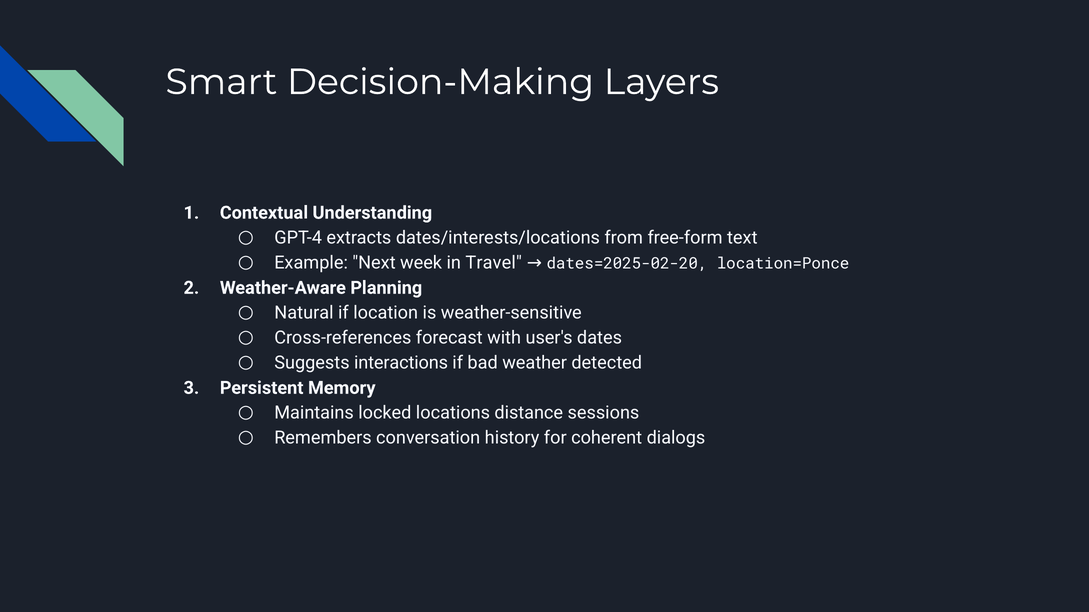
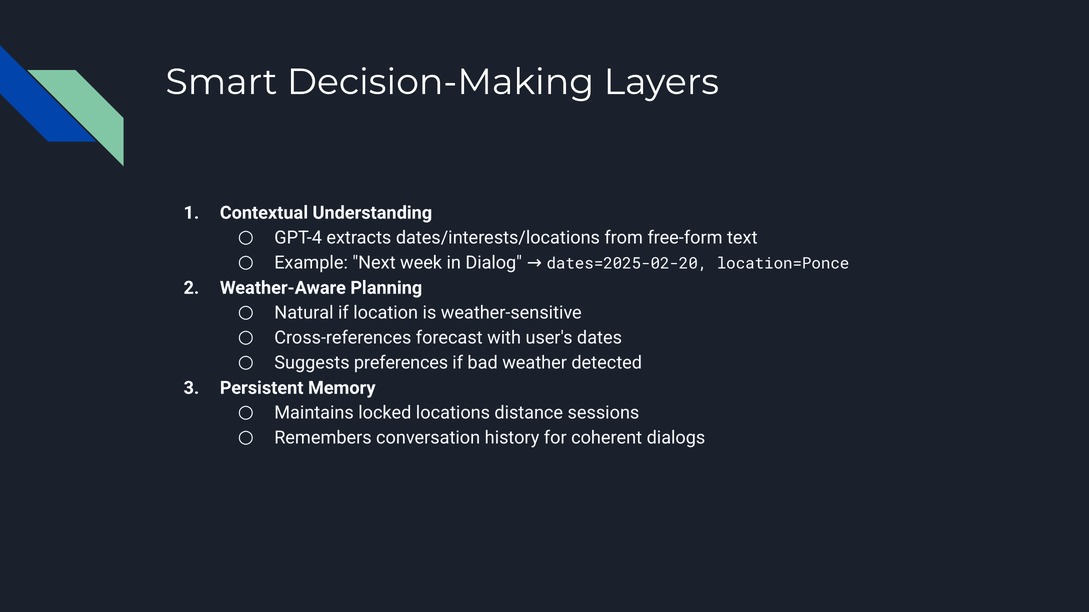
Travel: Travel -> Dialog (494, 263)
interactions: interactions -> preferences (401, 363)
